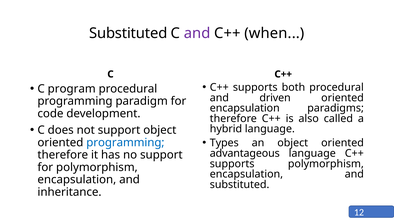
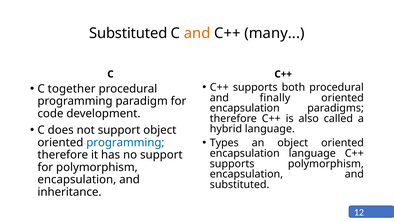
and colour: purple -> orange (197, 33)
when: when -> many (274, 33)
program: program -> together (72, 89)
driven: driven -> finally (275, 98)
advantageous: advantageous -> encapsulation (245, 153)
